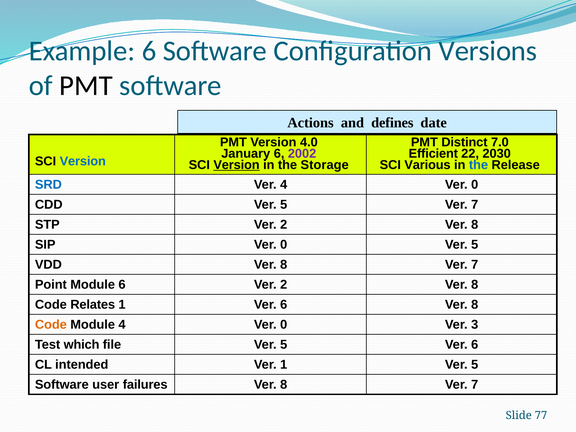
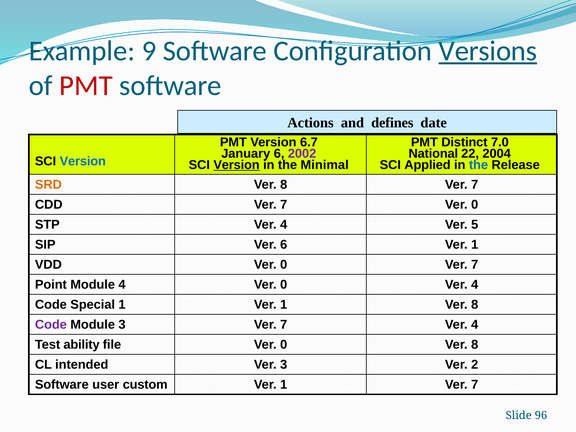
Example 6: 6 -> 9 (149, 51)
Versions underline: none -> present (488, 51)
PMT colour: black -> red (86, 86)
4.0: 4.0 -> 6.7 (309, 142)
Efficient: Efficient -> National (433, 154)
2030: 2030 -> 2004 (497, 154)
Storage: Storage -> Minimal (325, 165)
Various: Various -> Applied (428, 165)
SRD colour: blue -> orange (48, 185)
4: 4 -> 8 (284, 185)
0: 0 -> 7 (475, 185)
CDD Ver 5: 5 -> 7 (284, 205)
7: 7 -> 0 (475, 205)
STP Ver 2: 2 -> 4 (284, 225)
8: 8 -> 5 (475, 225)
SIP Ver 0: 0 -> 6 (284, 245)
5: 5 -> 1 (475, 245)
VDD Ver 8: 8 -> 0 (284, 265)
Module 6: 6 -> 4 (122, 285)
2: 2 -> 0 (284, 285)
8: 8 -> 4 (475, 285)
Relates: Relates -> Special (93, 305)
1 Ver 6: 6 -> 1 (284, 305)
Code colour: orange -> purple (51, 325)
Module 4: 4 -> 3 (122, 325)
0: 0 -> 7 (284, 325)
3: 3 -> 4 (475, 325)
which: which -> ability (82, 345)
file Ver 5: 5 -> 0 (284, 345)
6: 6 -> 8 (475, 345)
Ver 1: 1 -> 3 (284, 365)
5: 5 -> 2 (475, 365)
failures: failures -> custom (145, 385)
8: 8 -> 1 (284, 385)
77: 77 -> 96 (541, 416)
